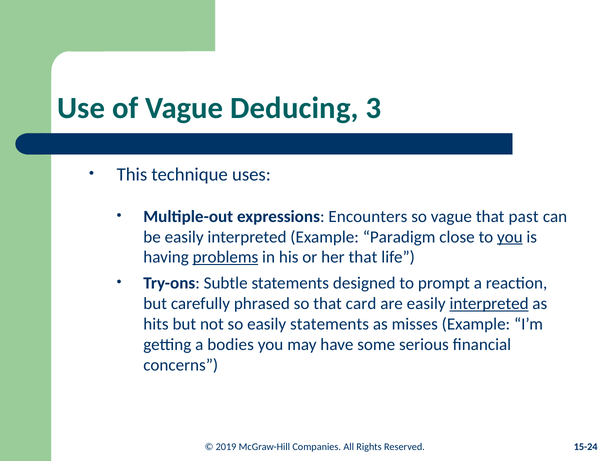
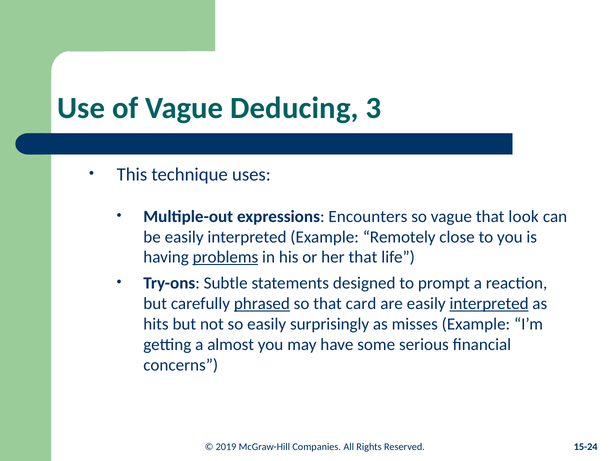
past: past -> look (524, 216)
Paradigm: Paradigm -> Remotely (399, 237)
you underline: present -> none (510, 237)
phrased underline: none -> present (262, 304)
easily statements: statements -> surprisingly (330, 324)
bodies: bodies -> almost (231, 345)
